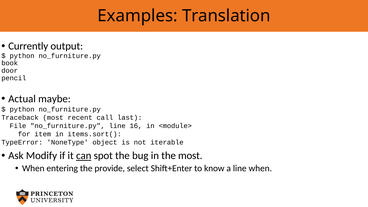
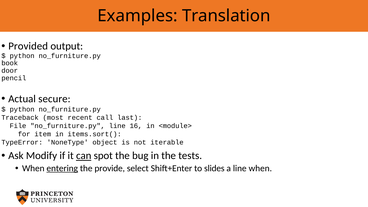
Currently: Currently -> Provided (28, 46)
maybe: maybe -> secure (54, 99)
the most: most -> tests (190, 156)
entering underline: none -> present (62, 168)
know: know -> slides (214, 168)
